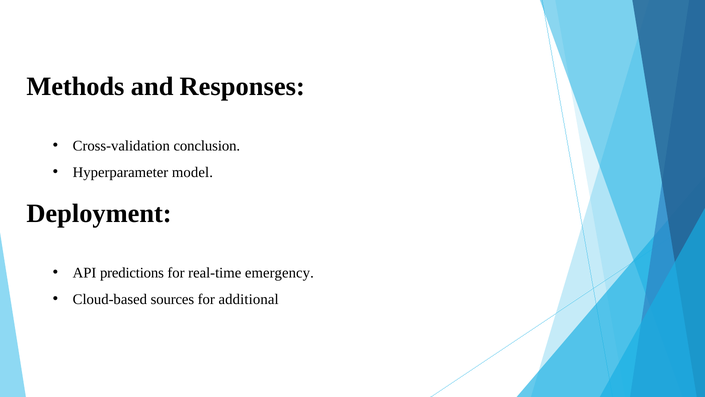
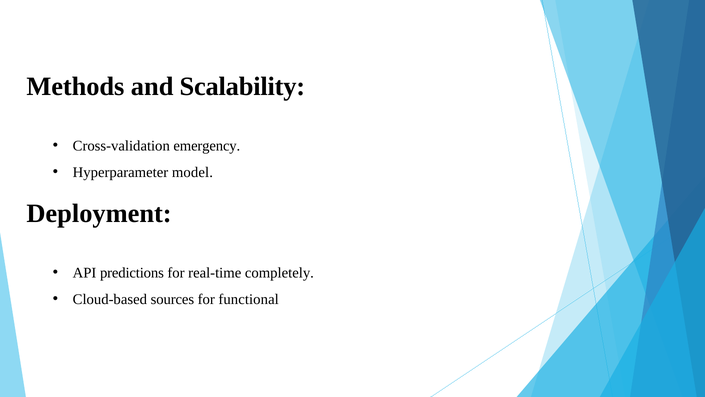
Responses: Responses -> Scalability (242, 86)
conclusion: conclusion -> emergency (207, 146)
emergency: emergency -> completely (279, 272)
additional: additional -> functional (249, 299)
